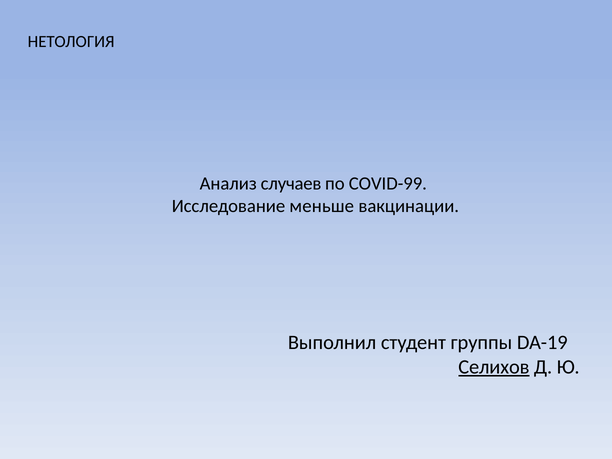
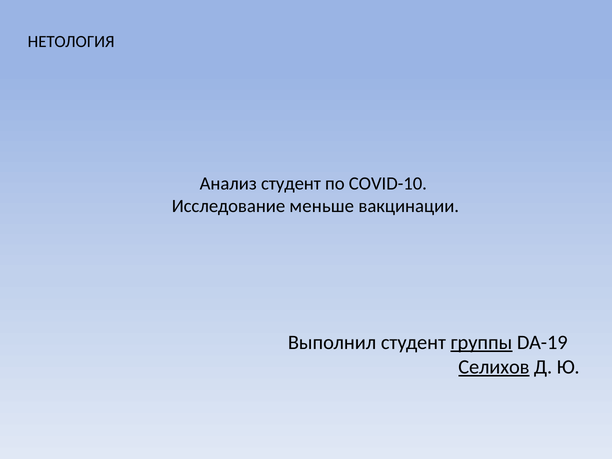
Анализ случаев: случаев -> студент (291, 184)
COVID-99: COVID-99 -> COVID-10 (388, 184)
группы underline: none -> present (481, 343)
